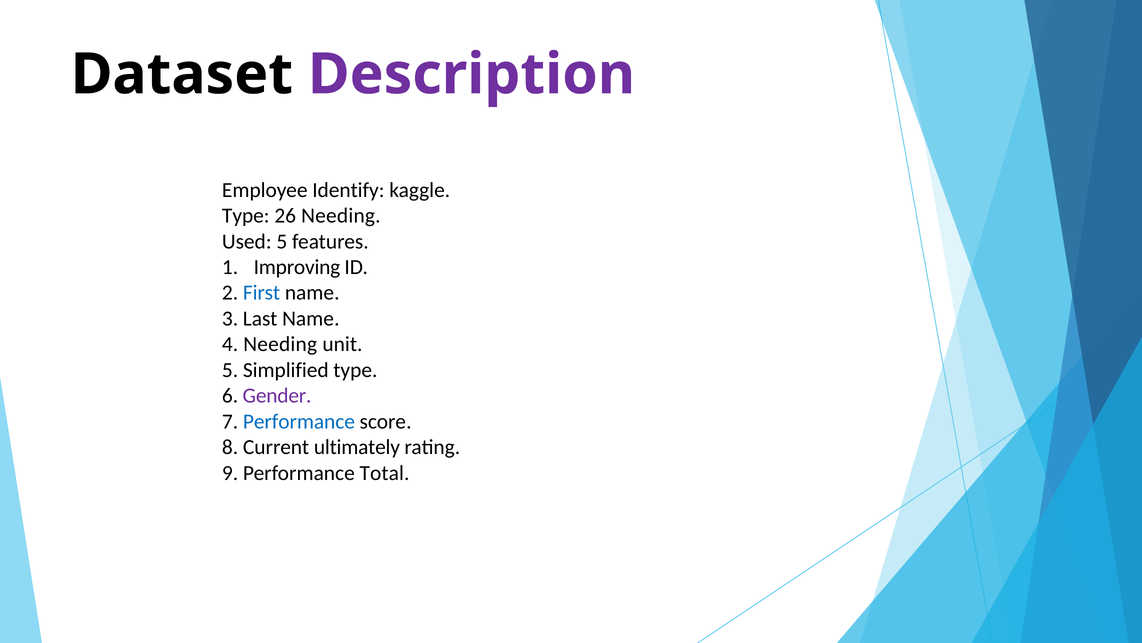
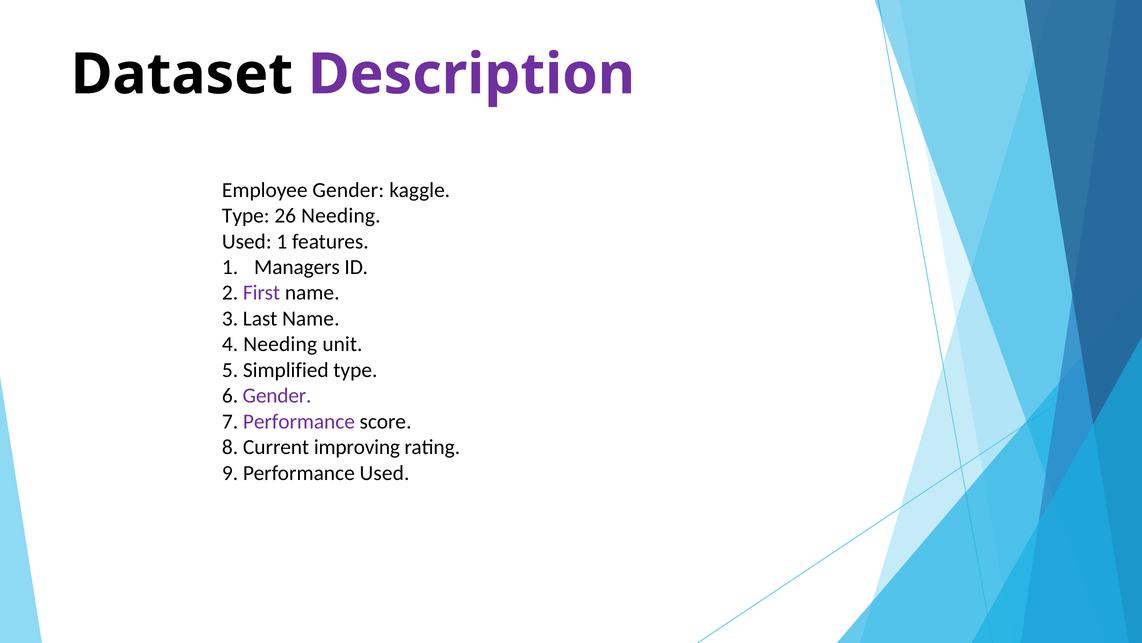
Employee Identify: Identify -> Gender (348, 190)
Used 5: 5 -> 1 (282, 241)
Improving: Improving -> Managers (297, 267)
First colour: blue -> purple (262, 293)
Performance colour: blue -> purple (299, 421)
ultimately: ultimately -> improving (357, 447)
Performance Total: Total -> Used (385, 472)
